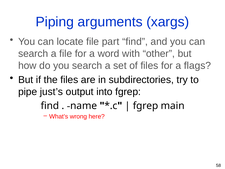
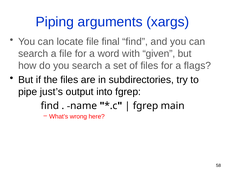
part: part -> final (111, 42)
other: other -> given (159, 54)
